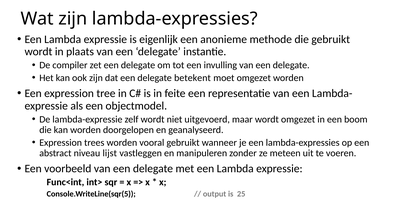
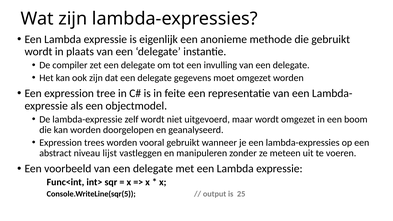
betekent: betekent -> gegevens (193, 78)
